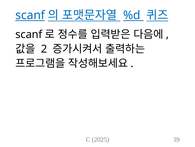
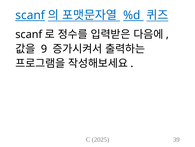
2: 2 -> 9 (44, 49)
